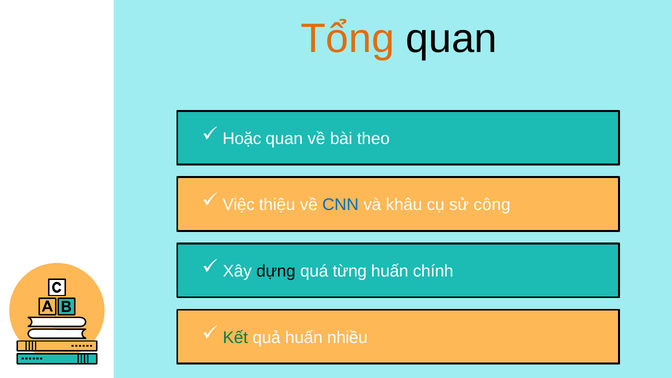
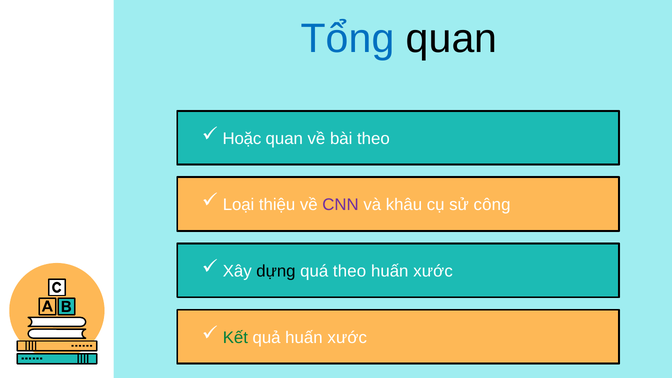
Tổng colour: orange -> blue (348, 39)
Việc: Việc -> Loại (239, 205)
CNN colour: blue -> purple (341, 205)
quá từng: từng -> theo (350, 271)
chính: chính -> xước (433, 271)
quả huấn nhiều: nhiều -> xước (347, 338)
